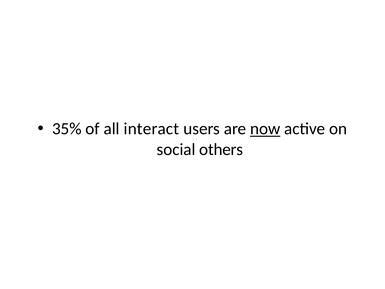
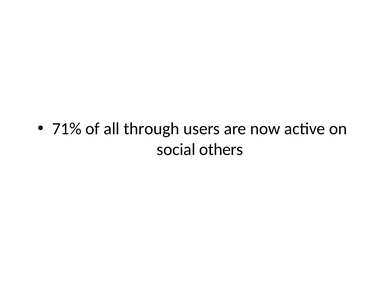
35%: 35% -> 71% (67, 129)
interact: interact -> through (151, 129)
now underline: present -> none (265, 129)
